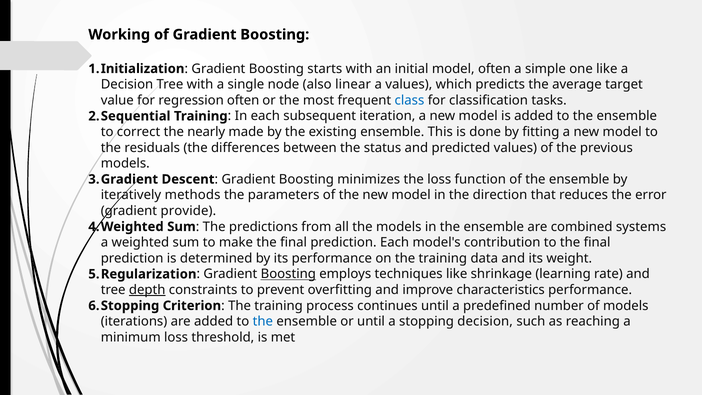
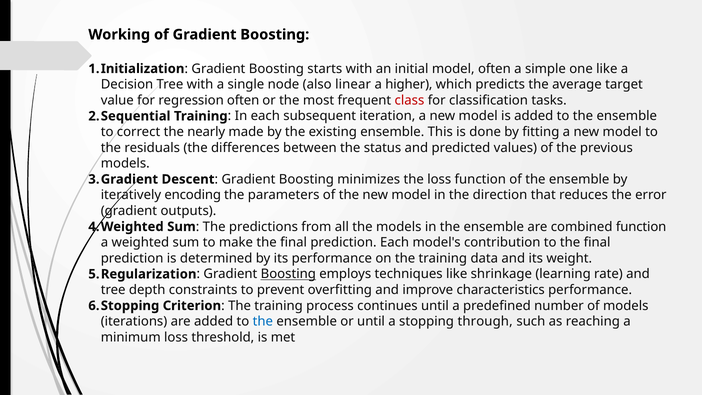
a values: values -> higher (409, 84)
class colour: blue -> red (409, 100)
methods: methods -> encoding (193, 195)
provide: provide -> outputs (188, 211)
combined systems: systems -> function (641, 227)
depth underline: present -> none (147, 290)
stopping decision: decision -> through (485, 321)
